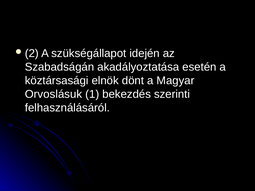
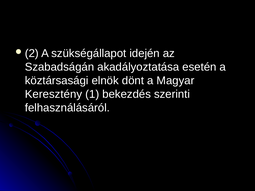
Orvoslásuk: Orvoslásuk -> Keresztény (54, 94)
